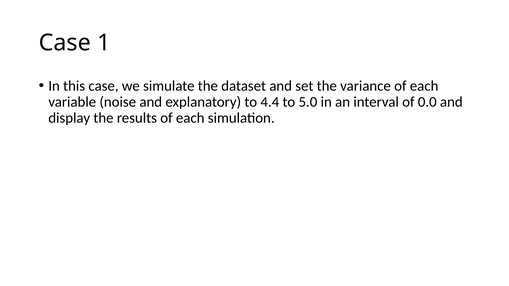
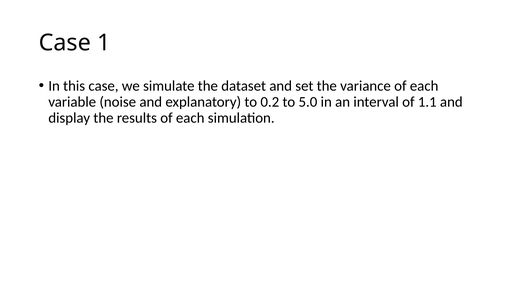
4.4: 4.4 -> 0.2 (270, 102)
0.0: 0.0 -> 1.1 (427, 102)
